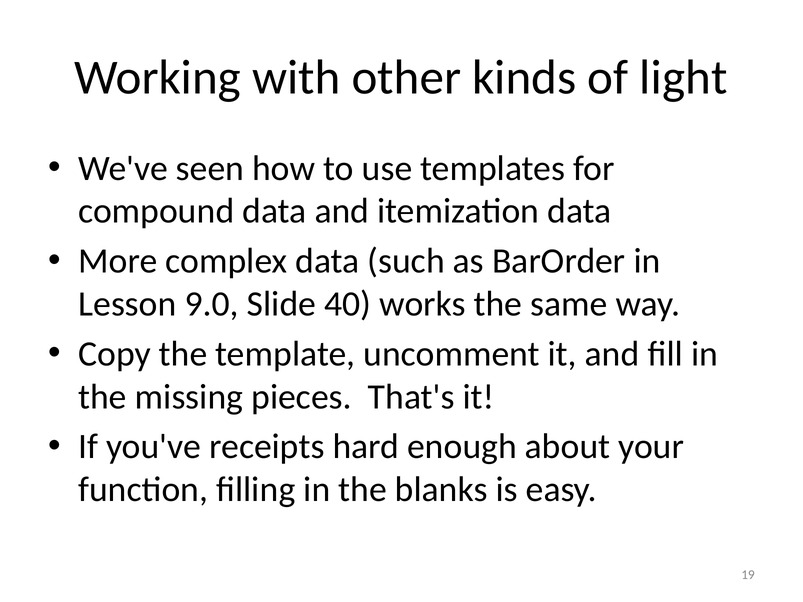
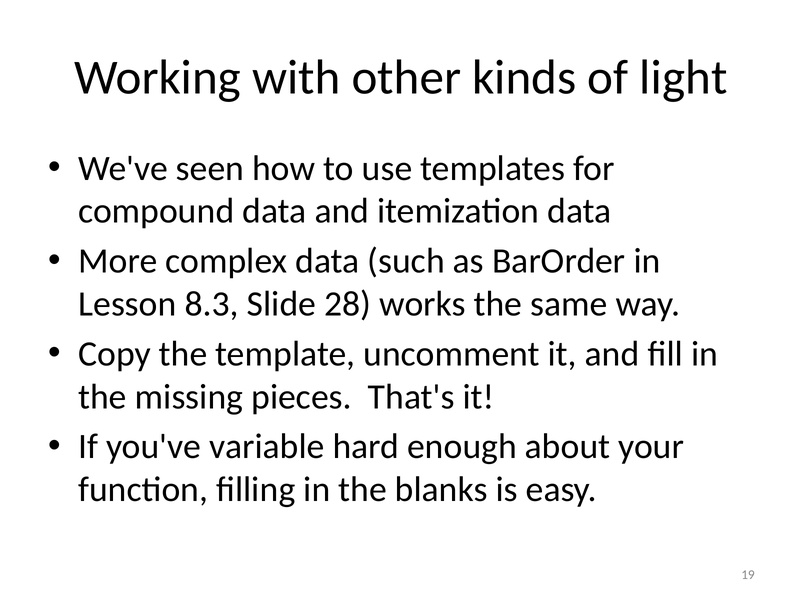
9.0: 9.0 -> 8.3 (212, 304)
40: 40 -> 28 (348, 304)
receipts: receipts -> variable (267, 447)
